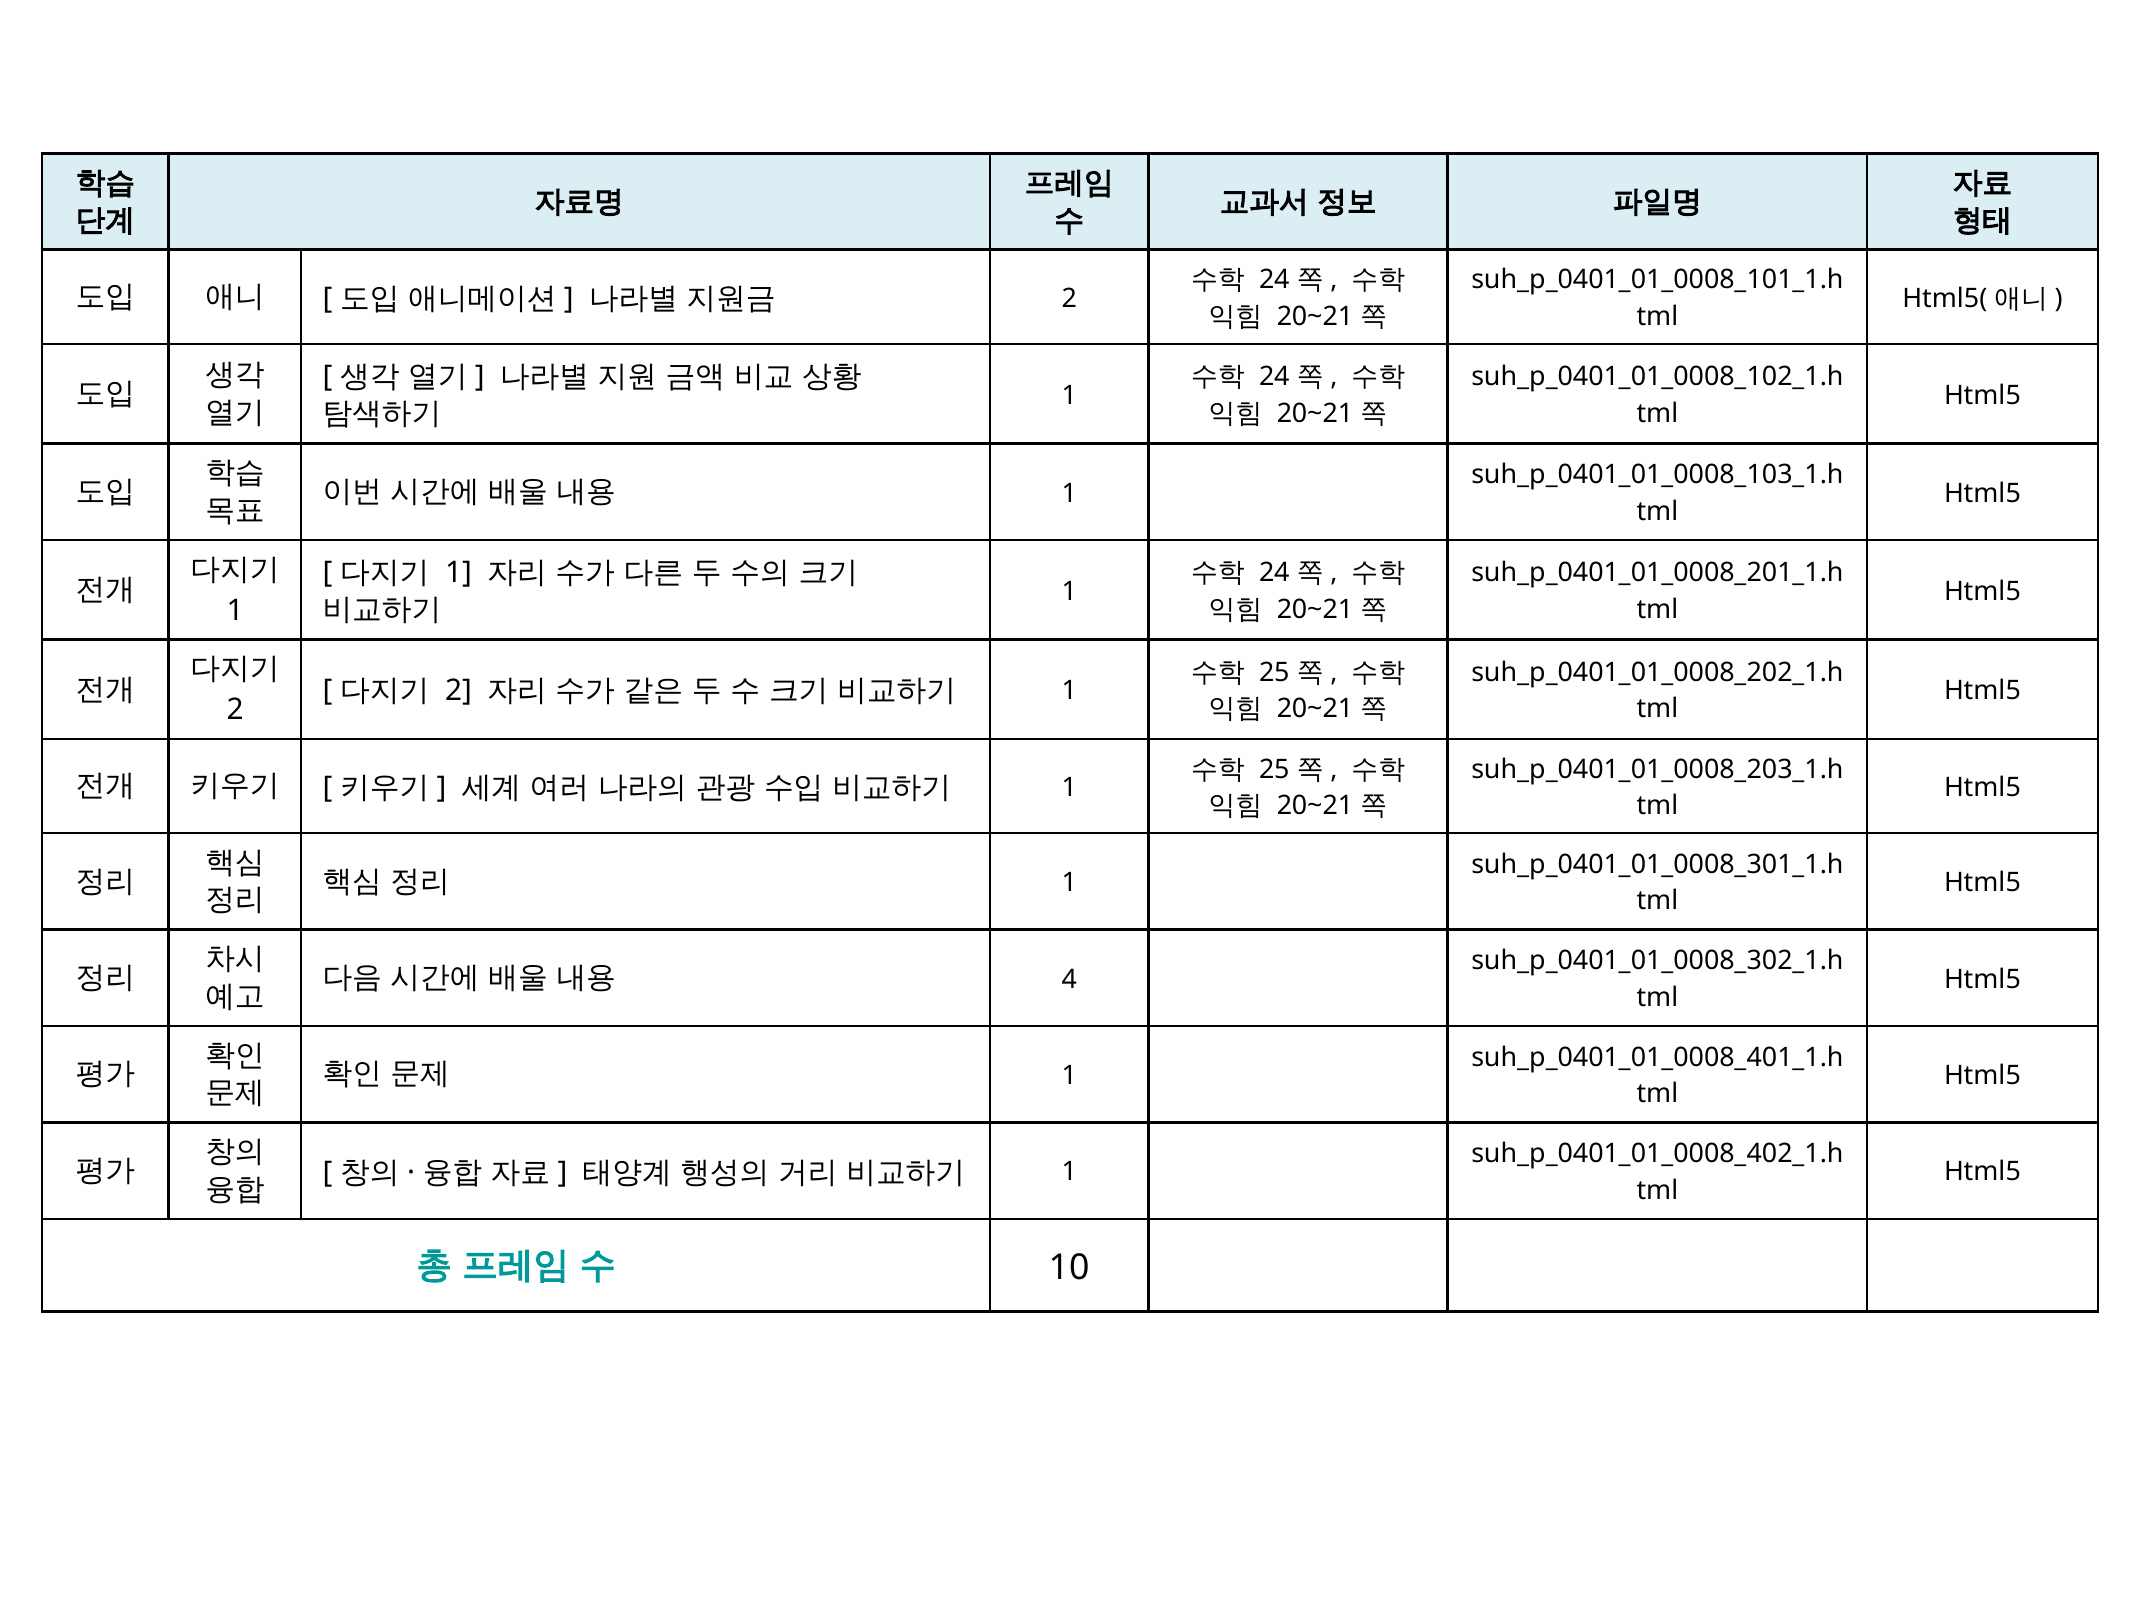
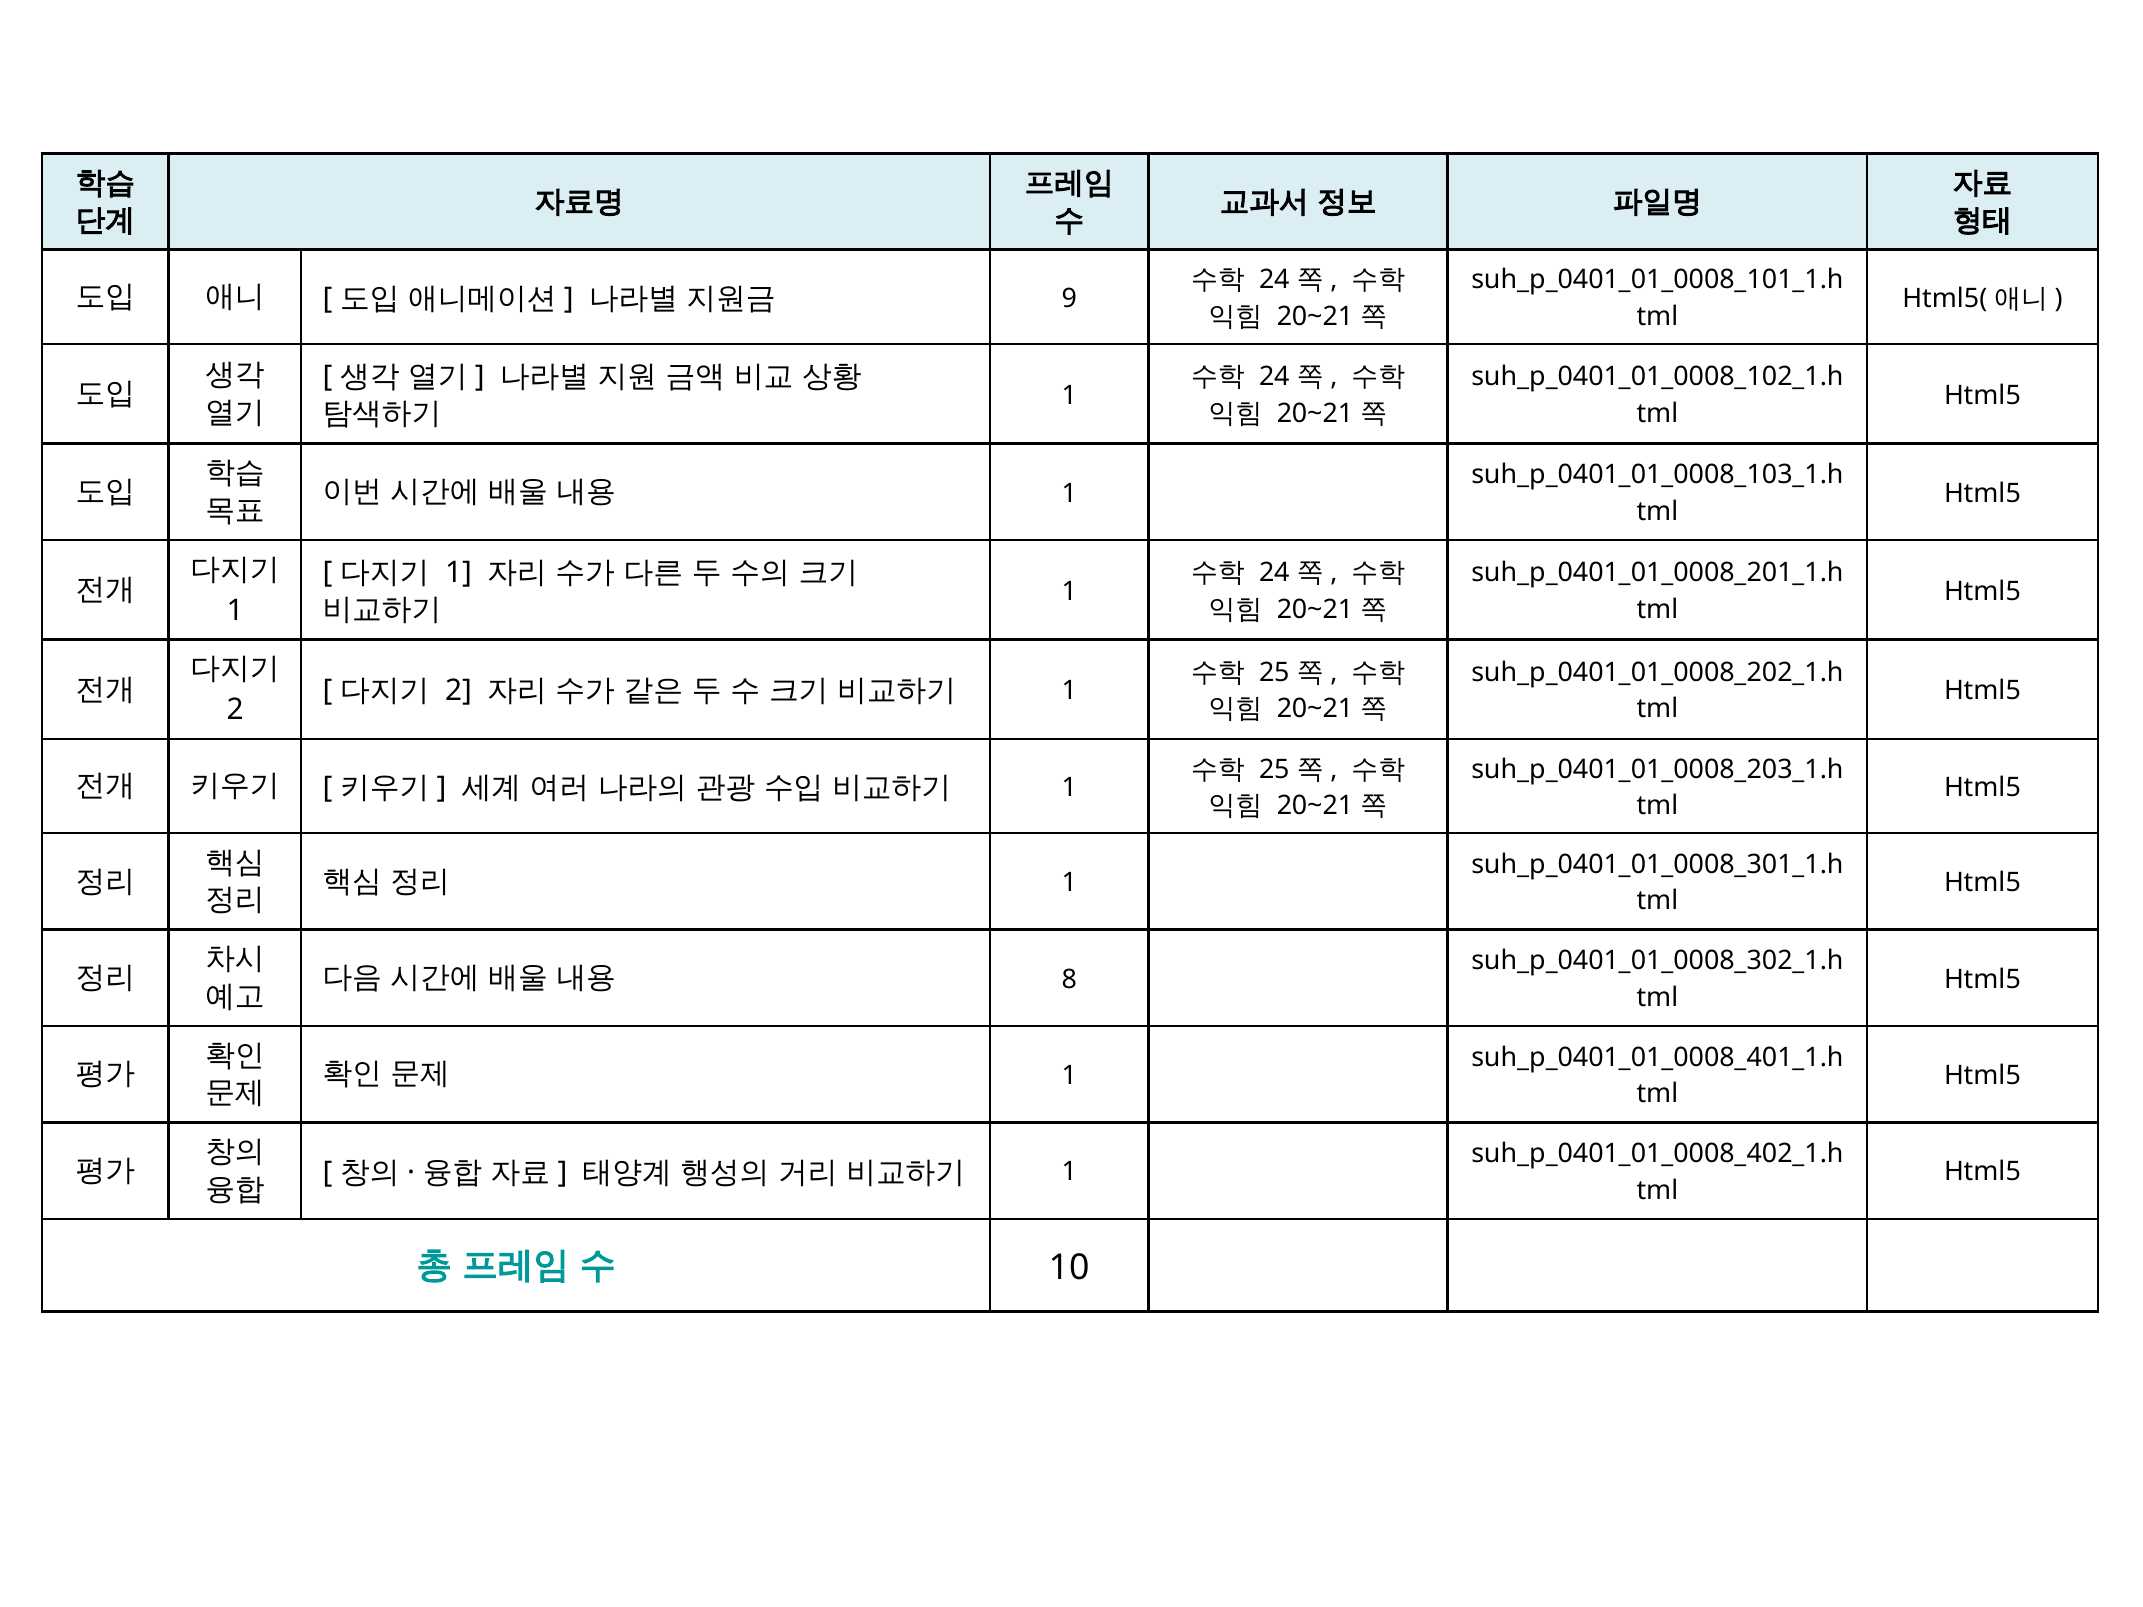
2: 2 -> 9 (1069, 298)
4: 4 -> 8 (1069, 979)
